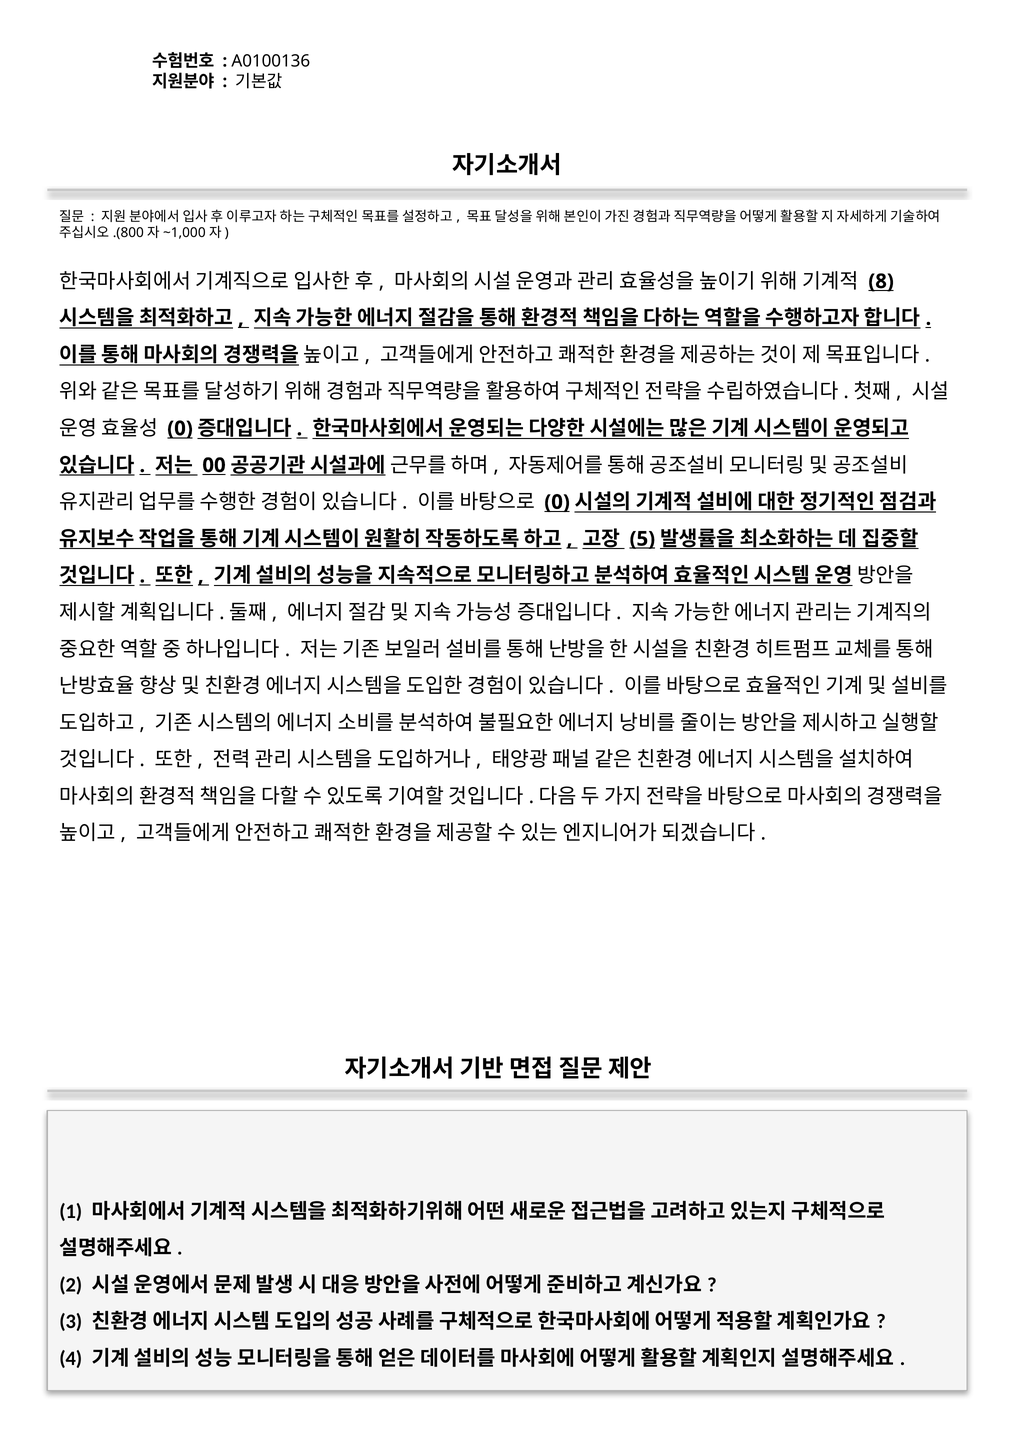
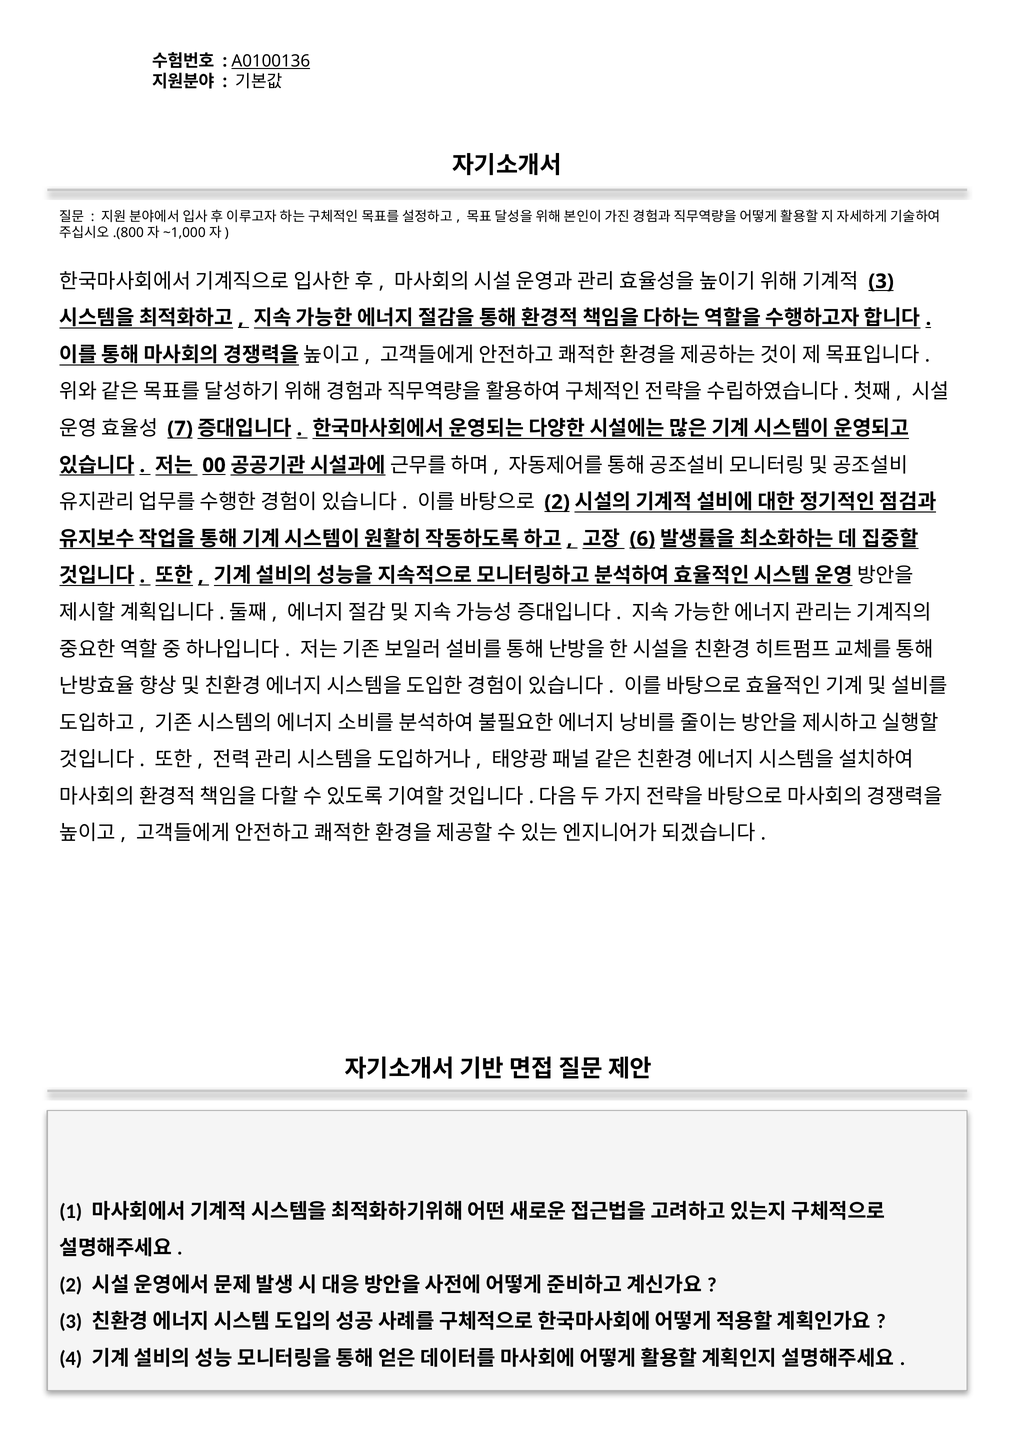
A0100136 underline: none -> present (271, 61)
8: 8 -> 3 (881, 281)
0: 0 -> 7 (180, 429)
0: 0 -> 2 (557, 502)
5: 5 -> 6 (642, 539)
